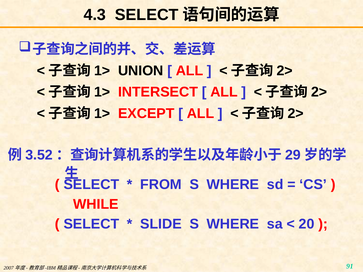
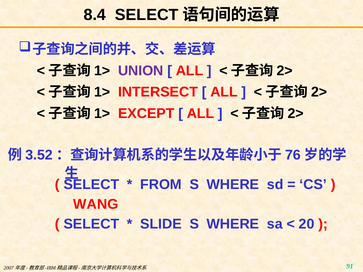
4.3: 4.3 -> 8.4 (95, 15)
UNION colour: black -> purple (141, 71)
29: 29 -> 76 (293, 155)
WHILE: WHILE -> WANG (96, 204)
